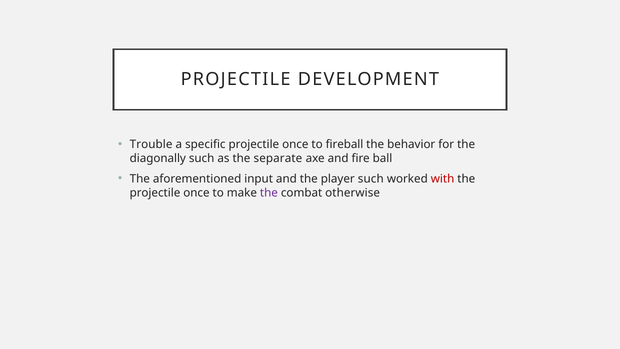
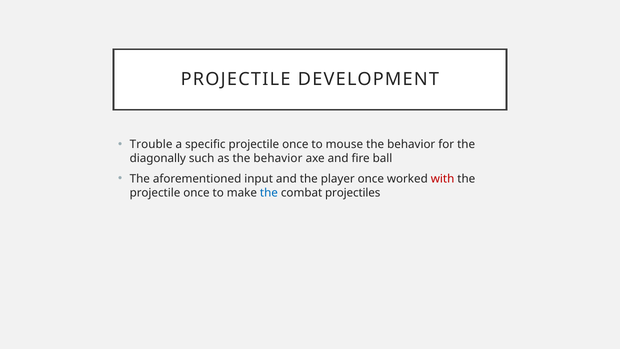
fireball: fireball -> mouse (344, 144)
as the separate: separate -> behavior (278, 158)
player such: such -> once (371, 179)
the colour: purple -> blue (269, 193)
otherwise: otherwise -> projectiles (353, 193)
